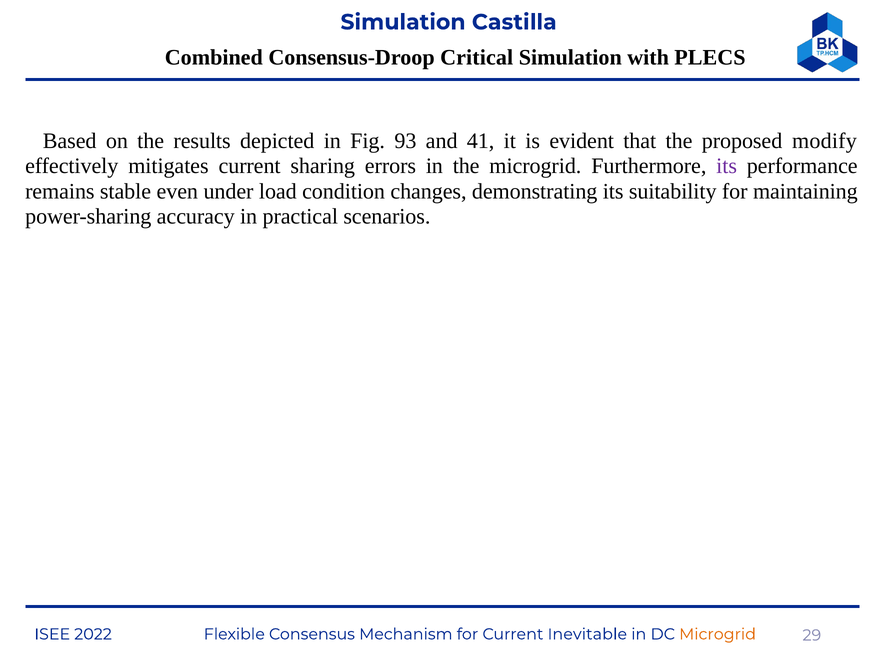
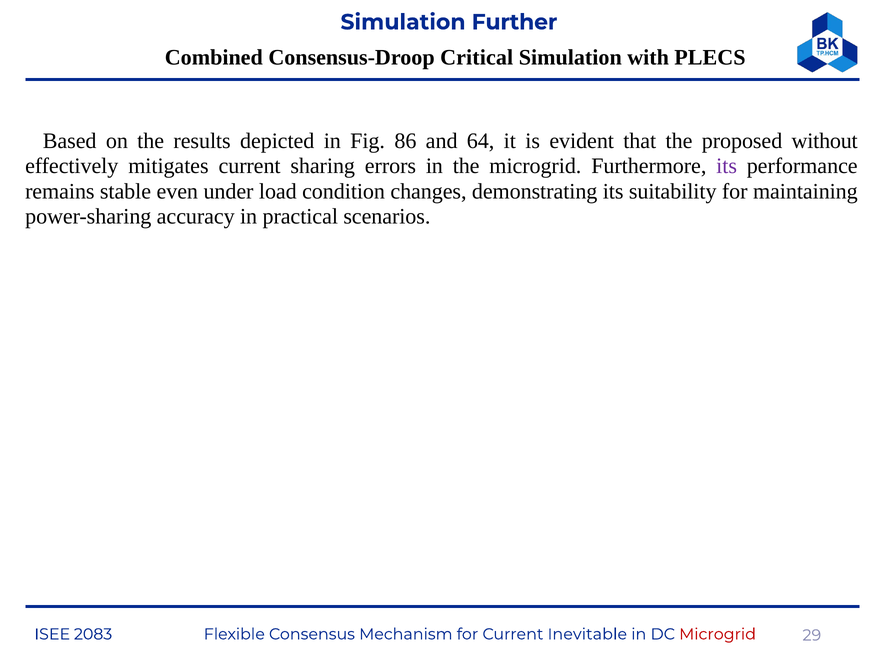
Castilla: Castilla -> Further (514, 22)
93: 93 -> 86 (405, 141)
41: 41 -> 64 (481, 141)
modify: modify -> without (825, 141)
2022: 2022 -> 2083 (93, 633)
Microgrid colour: orange -> red (718, 633)
